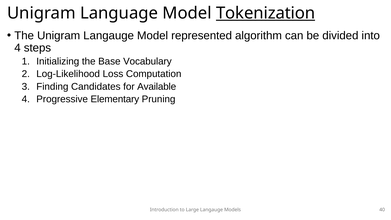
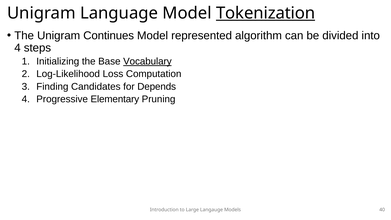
Unigram Langauge: Langauge -> Continues (109, 36)
Vocabulary underline: none -> present (147, 61)
Available: Available -> Depends (157, 87)
